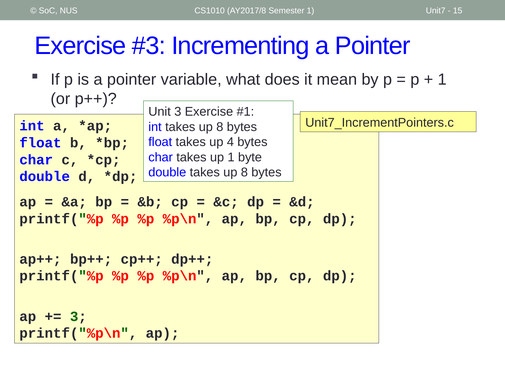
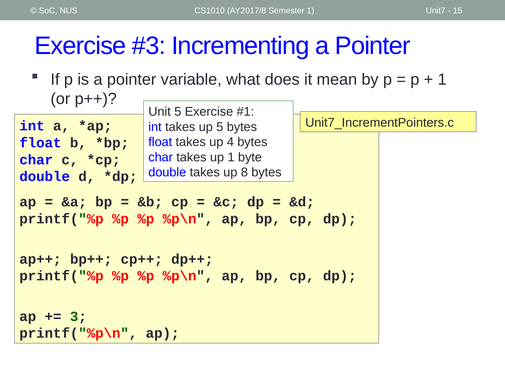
Unit 3: 3 -> 5 (178, 112)
int takes up 8: 8 -> 5 (220, 127)
